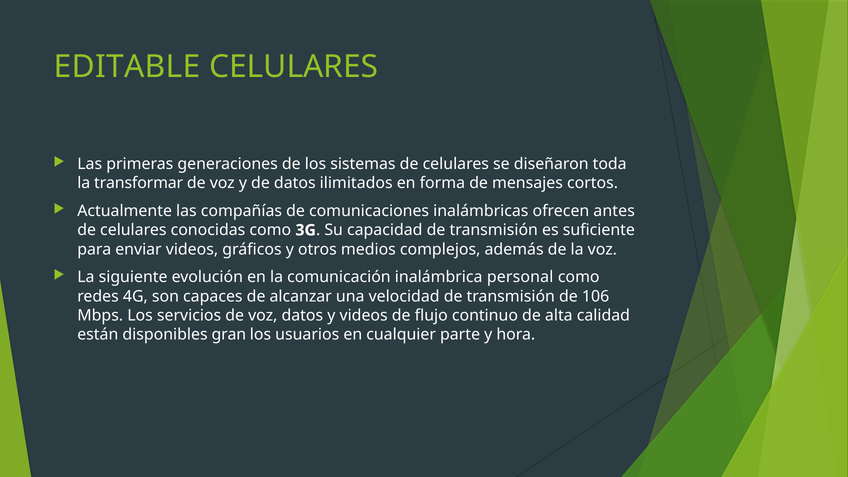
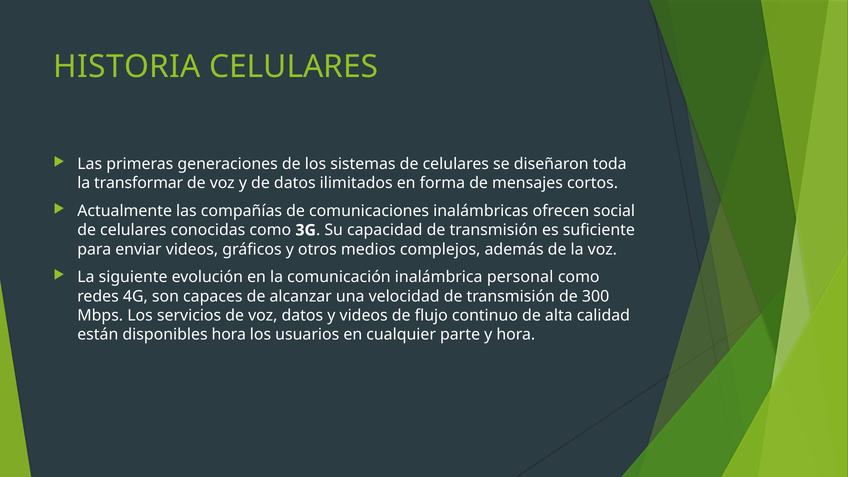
EDITABLE: EDITABLE -> HISTORIA (127, 67)
antes: antes -> social (614, 211)
106: 106 -> 300 (596, 296)
disponibles gran: gran -> hora (229, 334)
